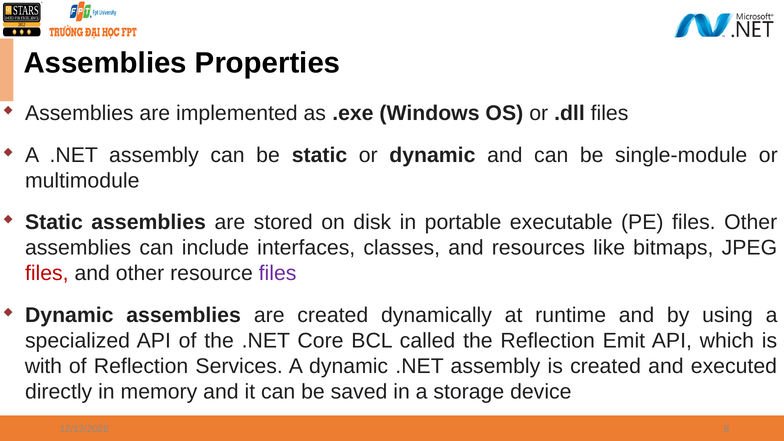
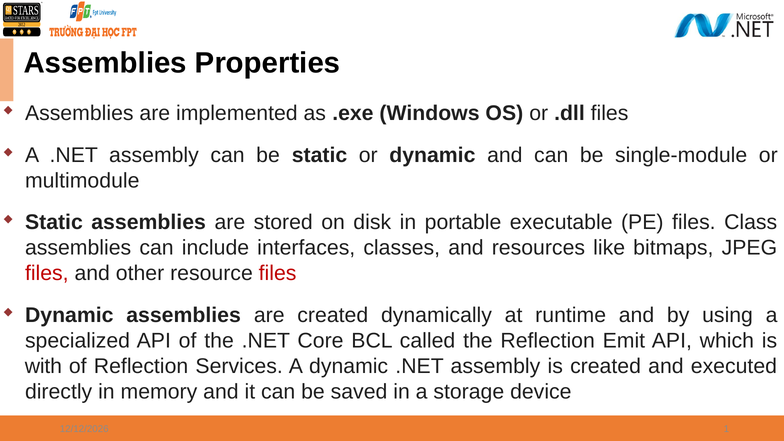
files Other: Other -> Class (751, 222)
files colour: purple -> red (278, 273)
8: 8 -> 1 (726, 429)
